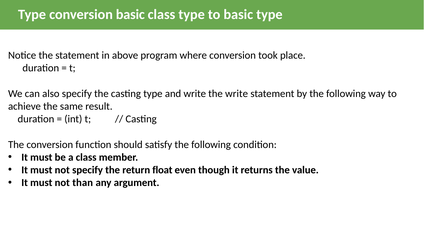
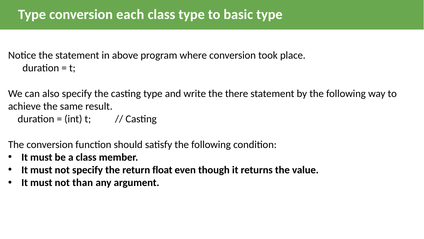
conversion basic: basic -> each (130, 14)
the write: write -> there (237, 93)
